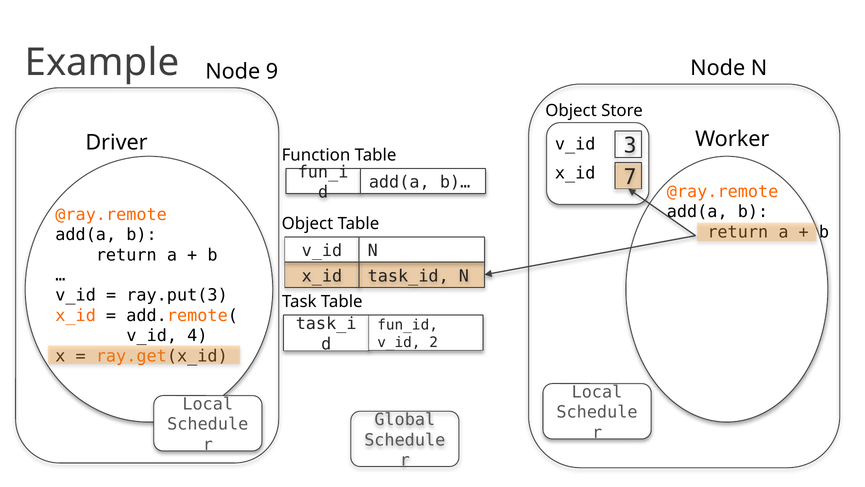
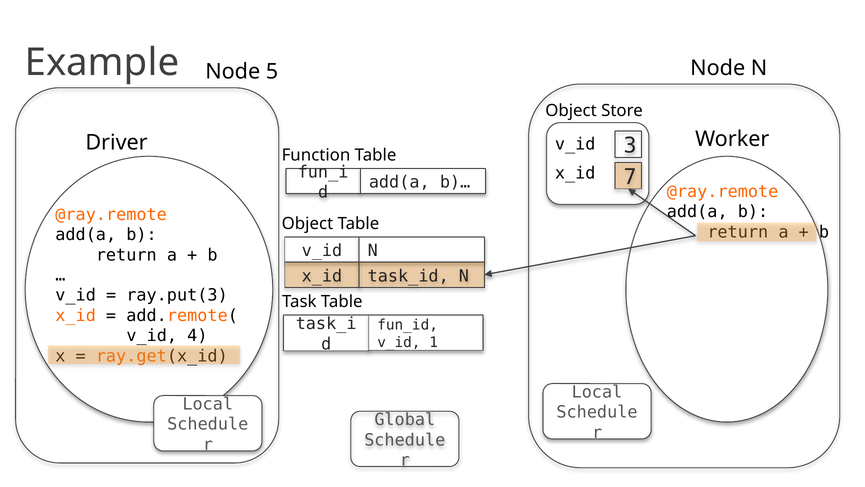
9: 9 -> 5 (272, 72)
2: 2 -> 1 (434, 342)
